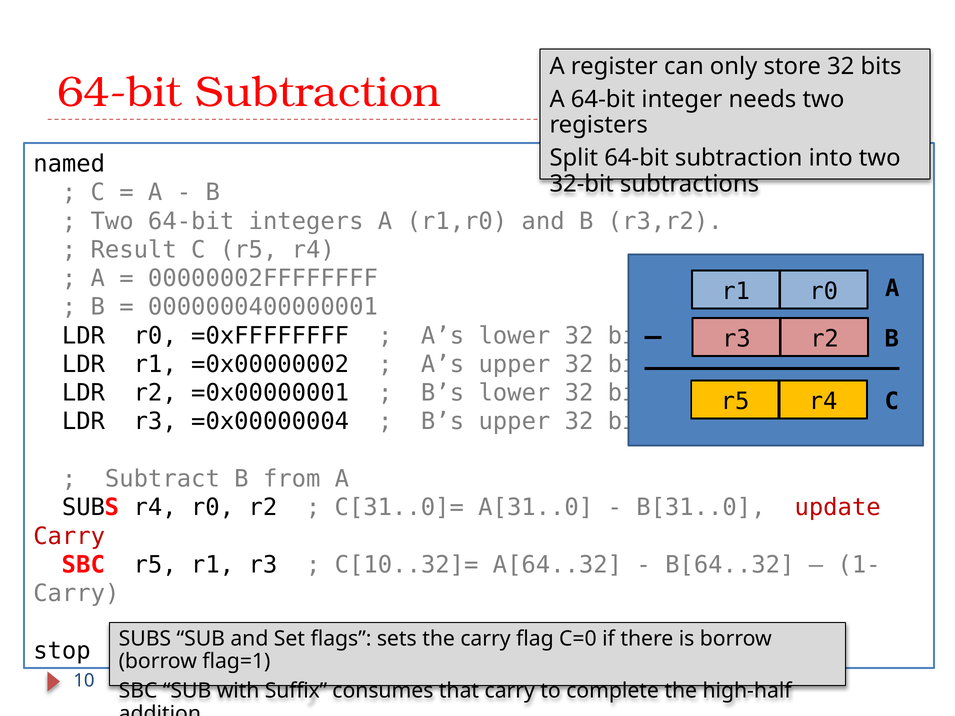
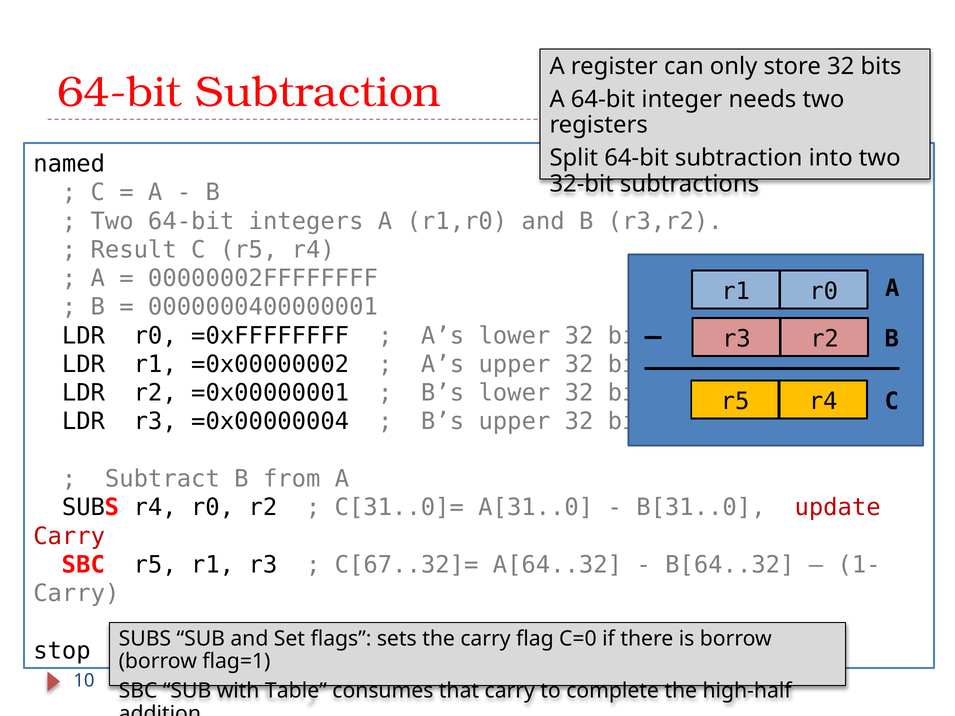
C[10..32]=: C[10..32]= -> C[67..32]= (407, 565)
Suffix: Suffix -> Table (296, 691)
